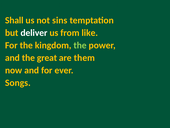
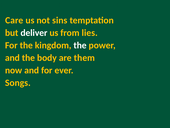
Shall: Shall -> Care (14, 20)
like: like -> lies (90, 33)
the colour: light green -> white (80, 45)
great: great -> body (47, 58)
